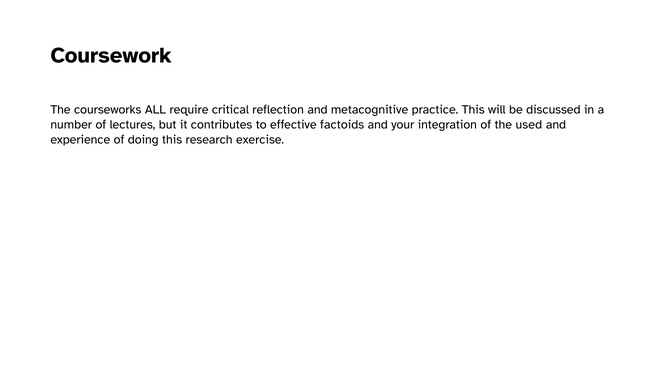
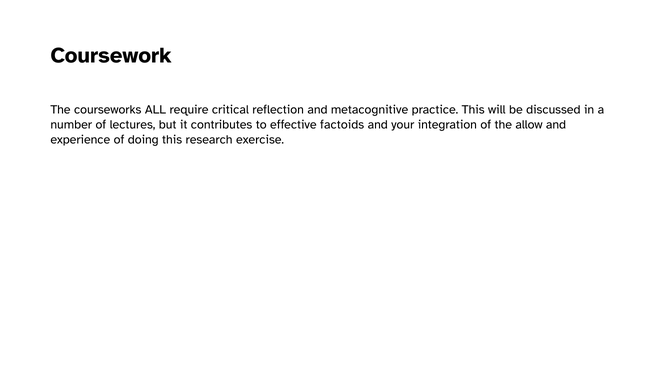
used: used -> allow (529, 125)
